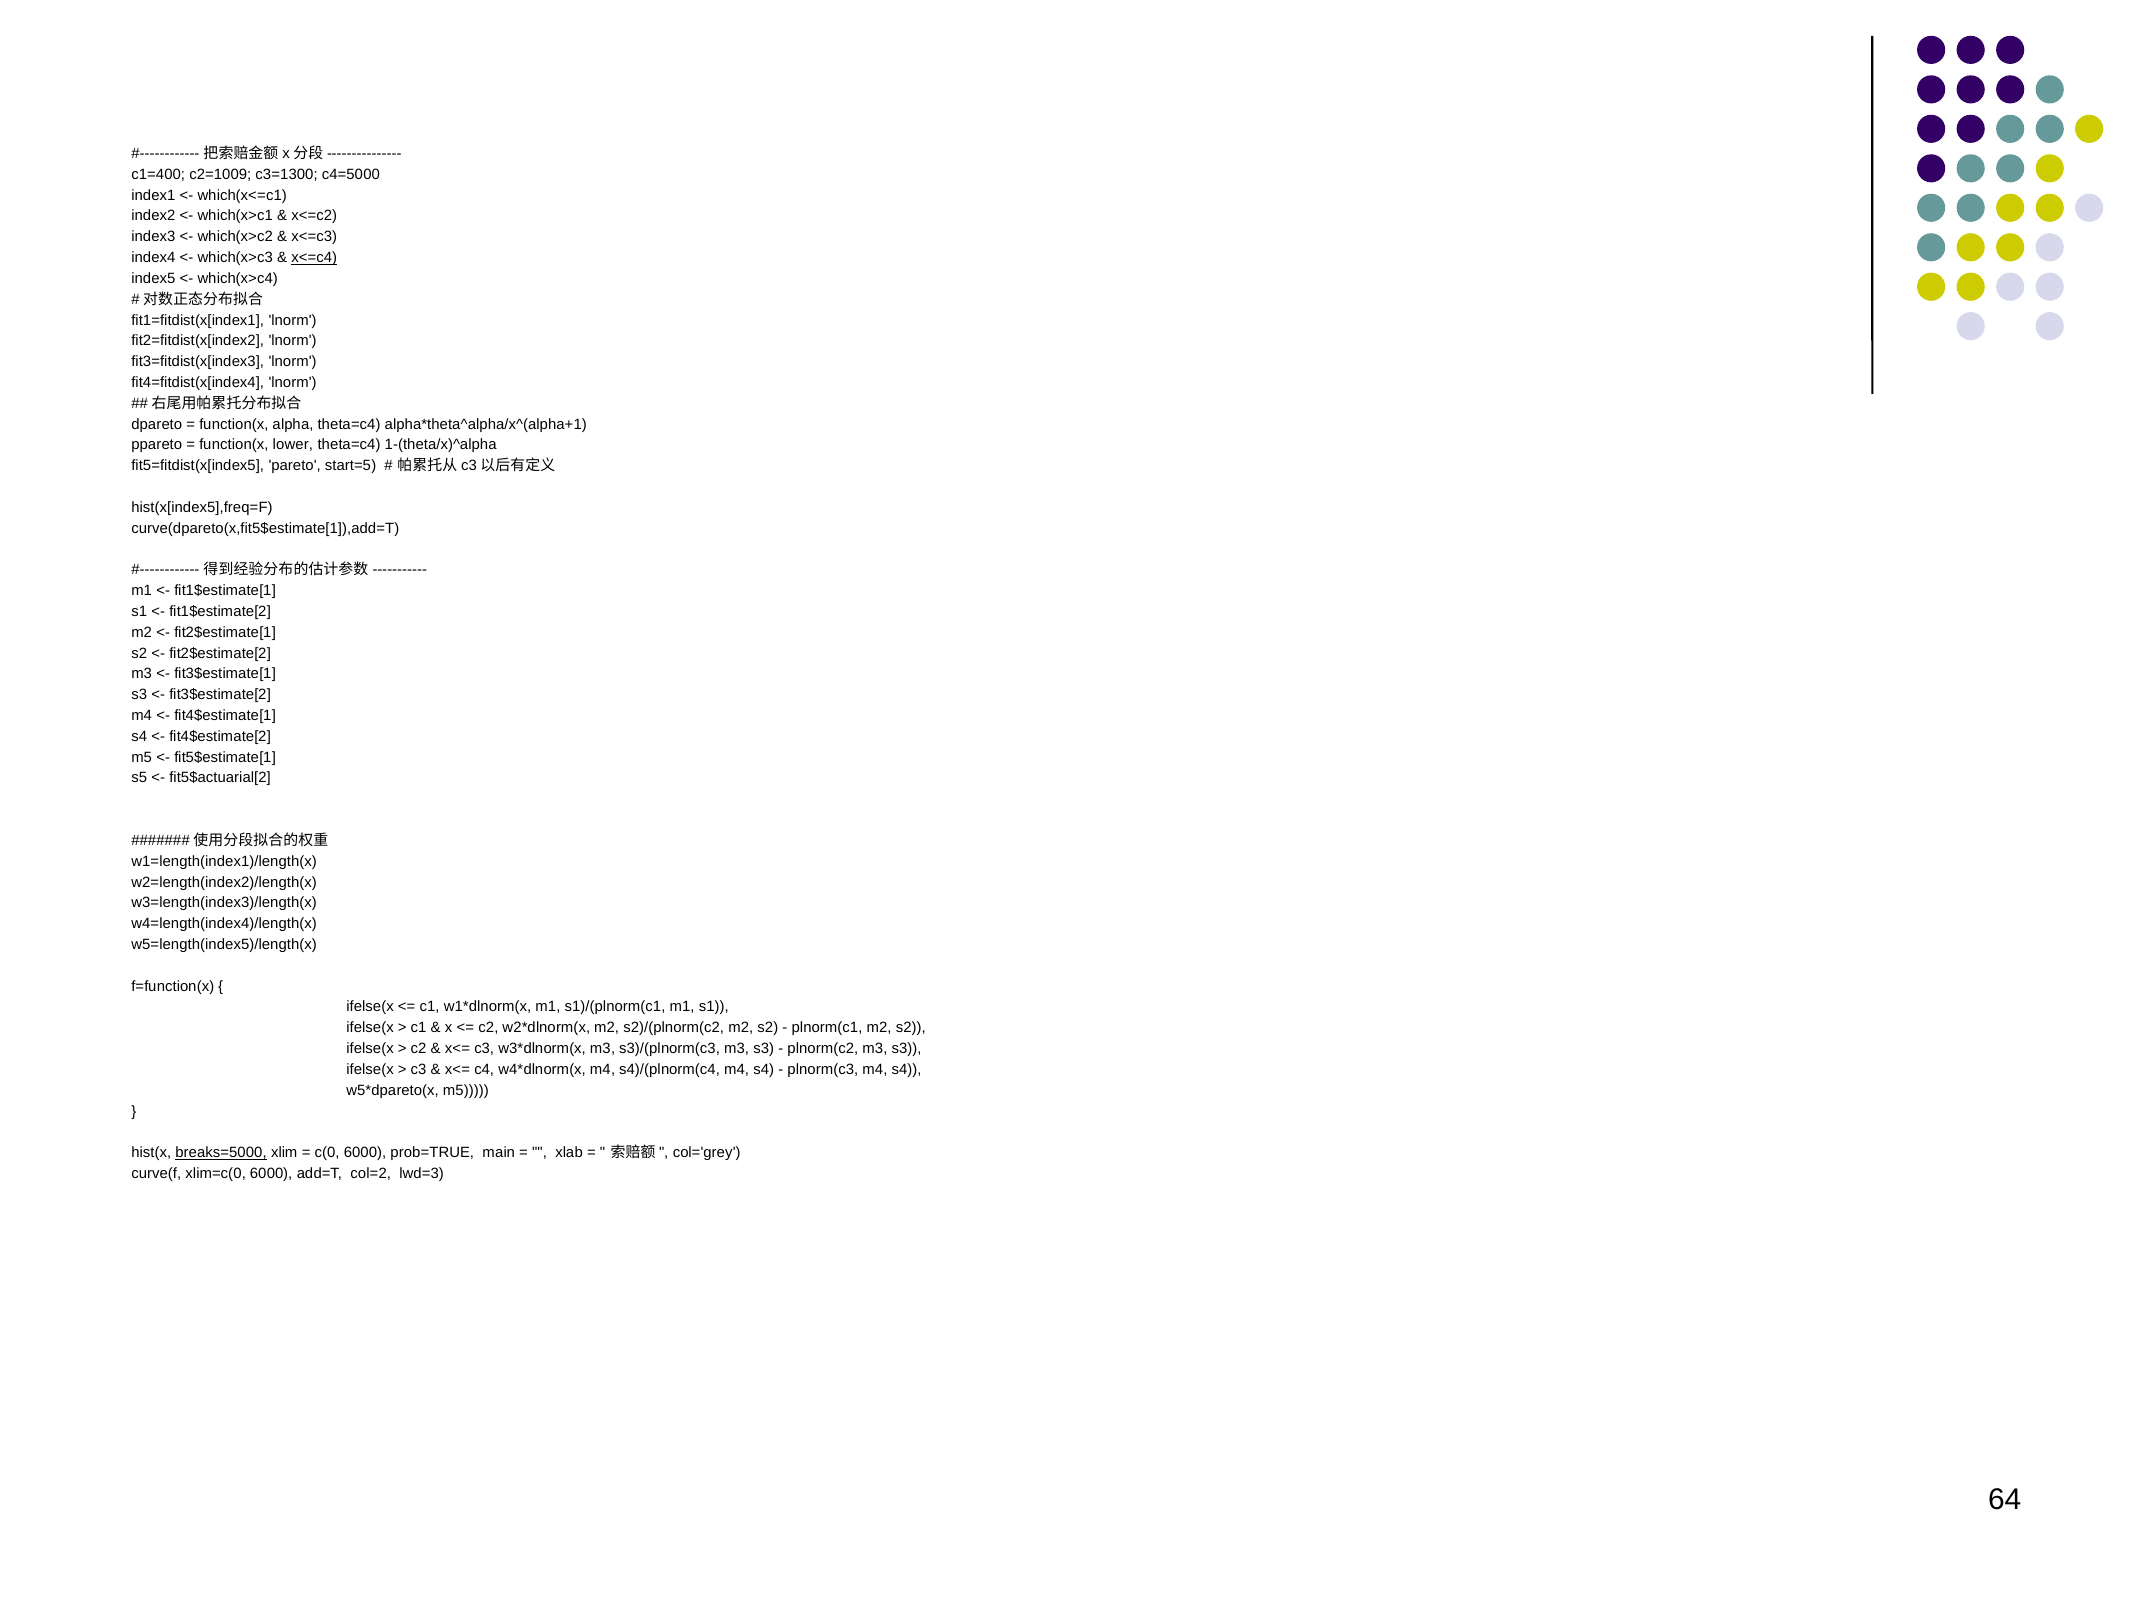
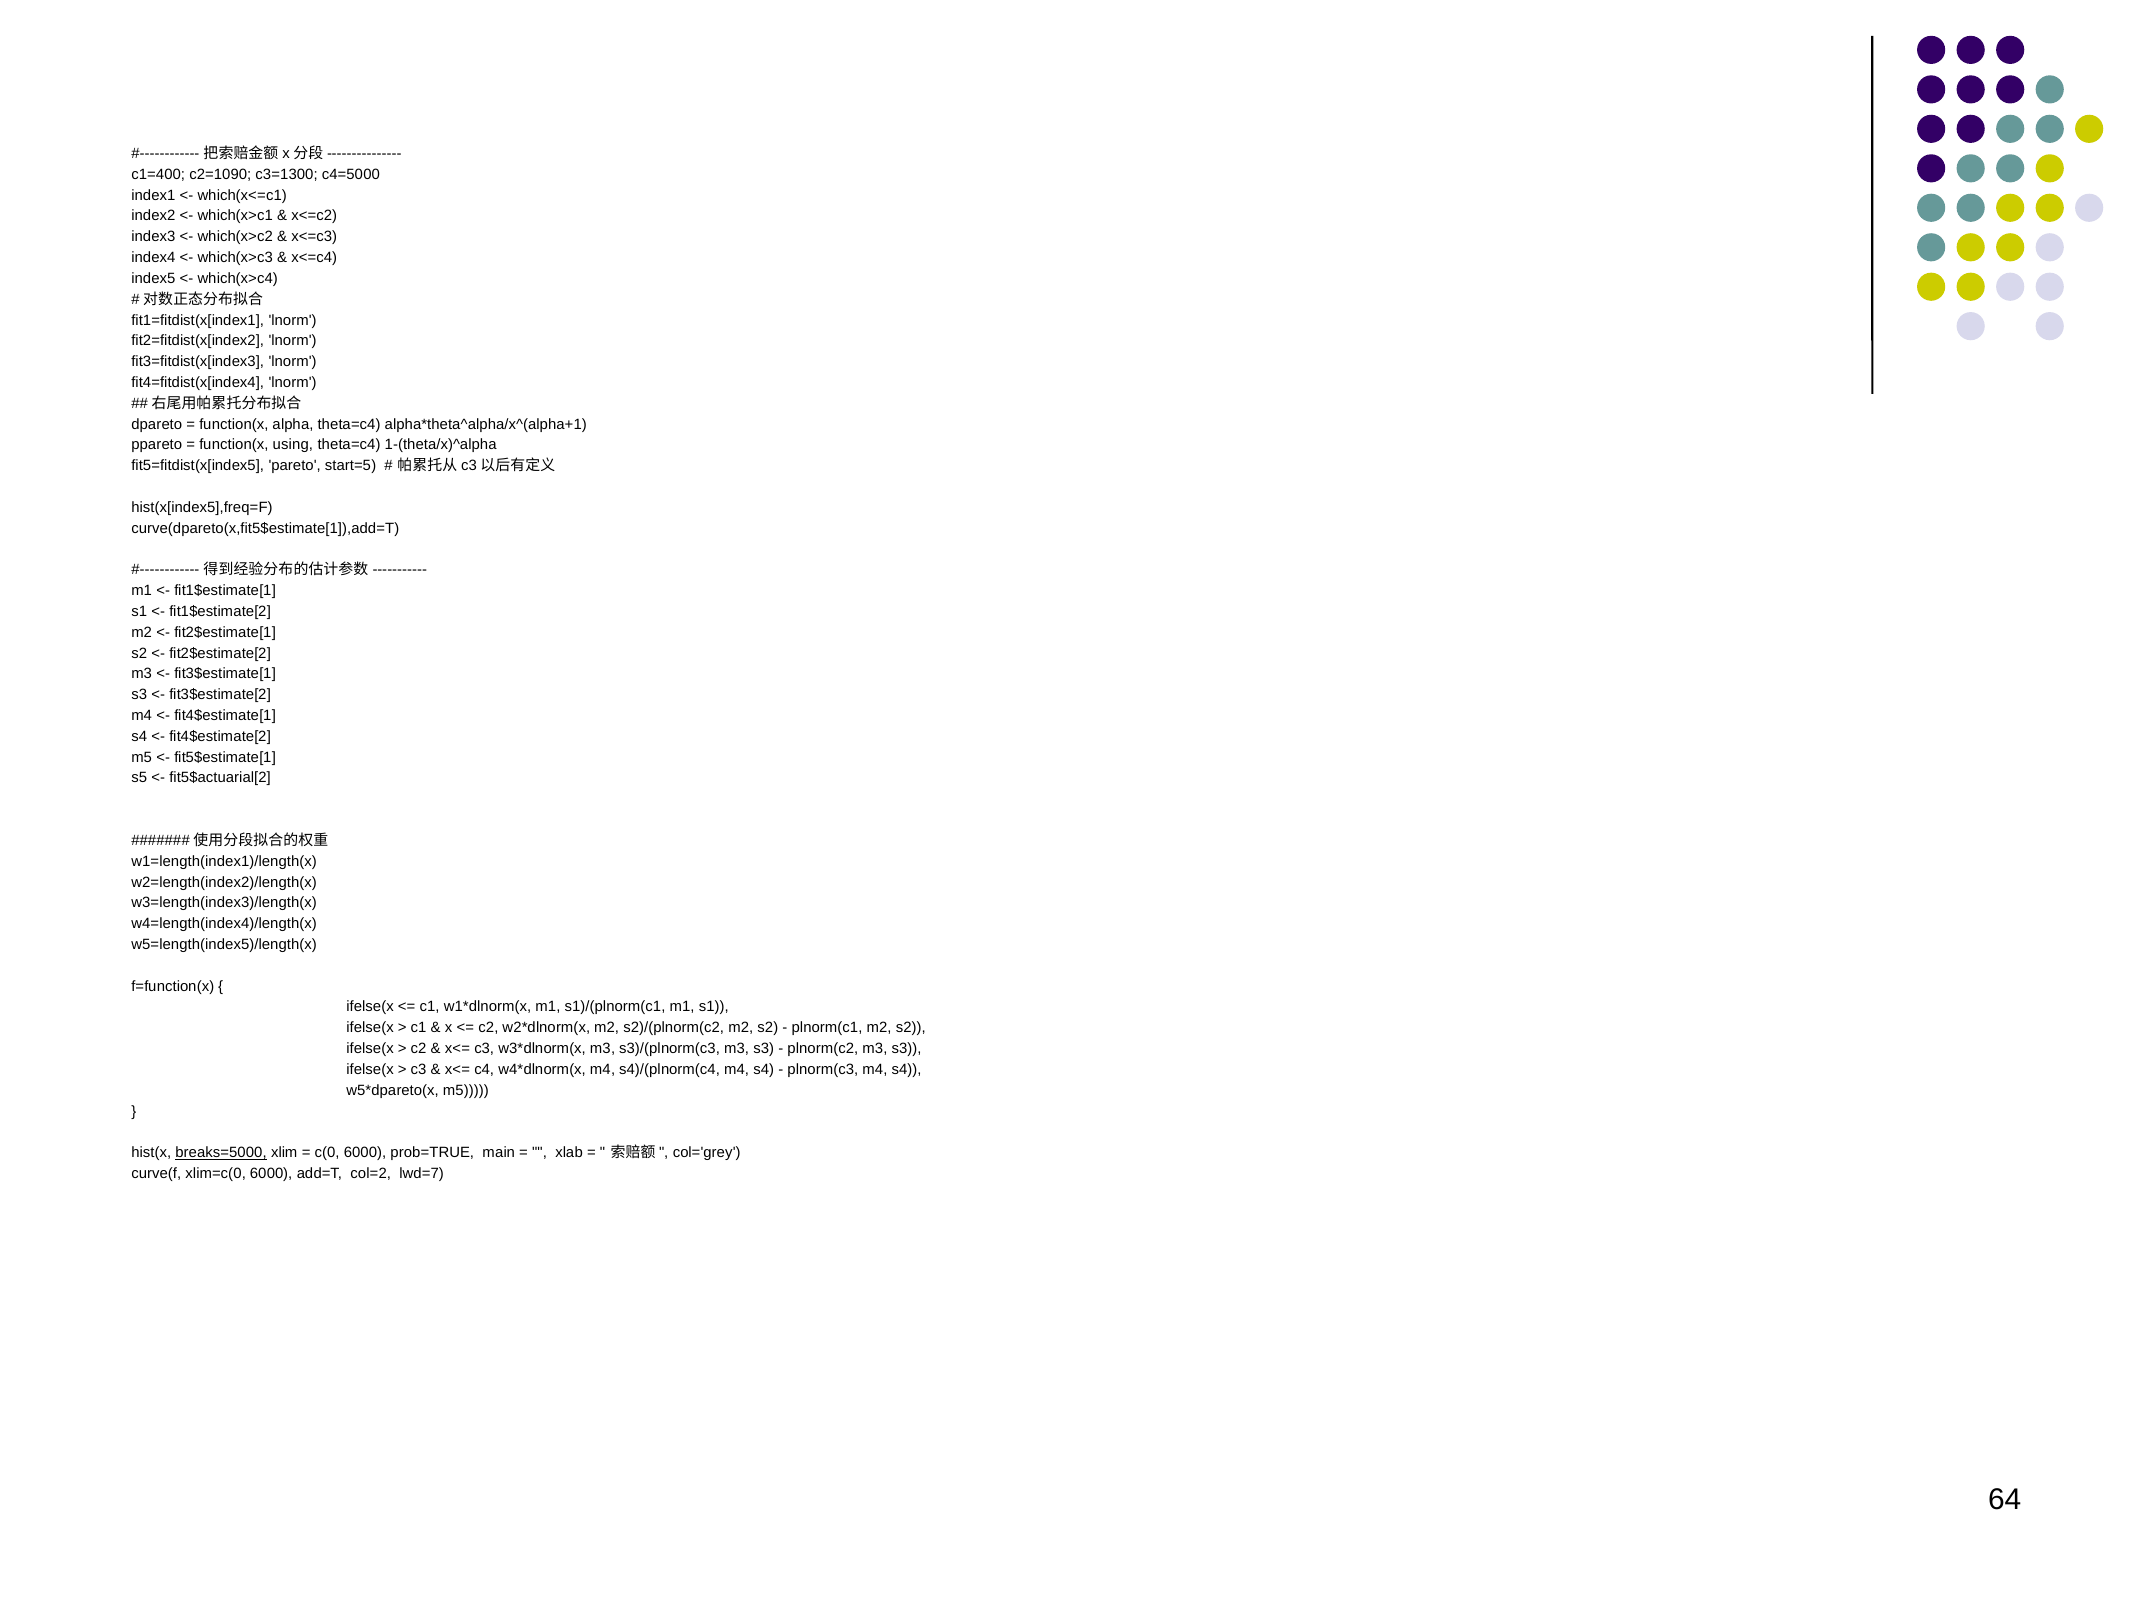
c2=1009: c2=1009 -> c2=1090 (220, 174)
x<=c4 underline: present -> none (314, 258)
lower: lower -> using (293, 445)
lwd=3: lwd=3 -> lwd=7 (422, 1174)
